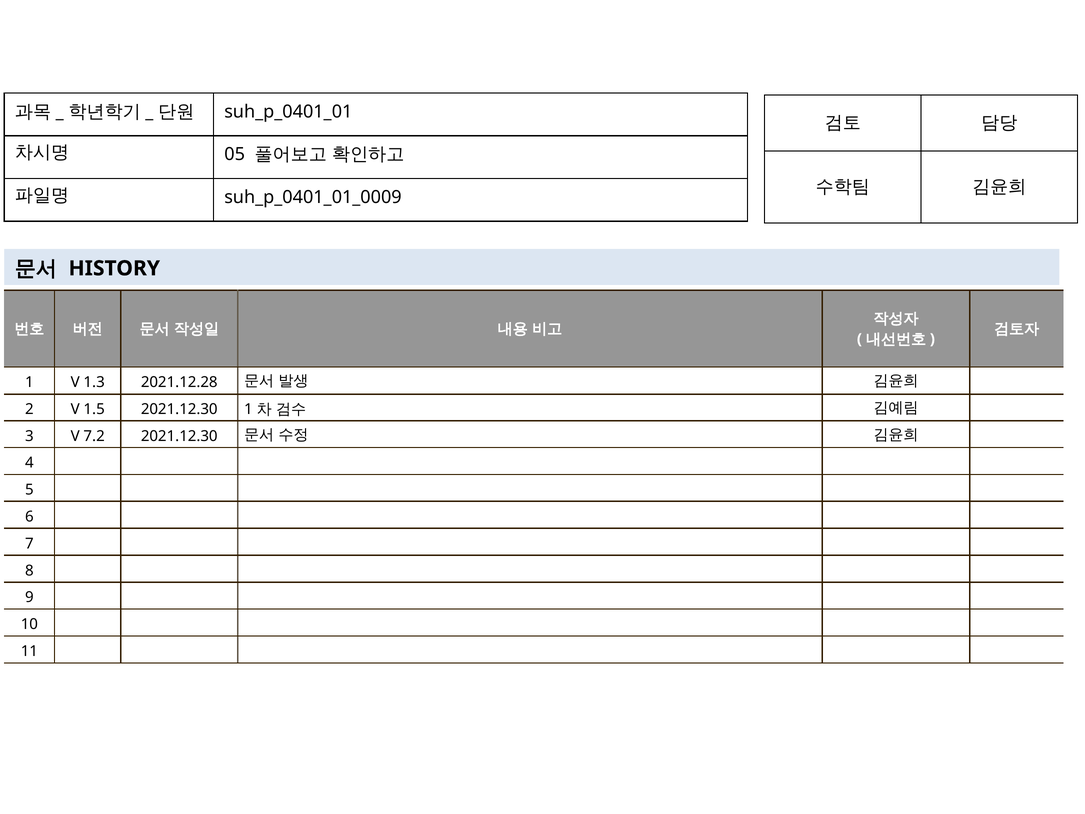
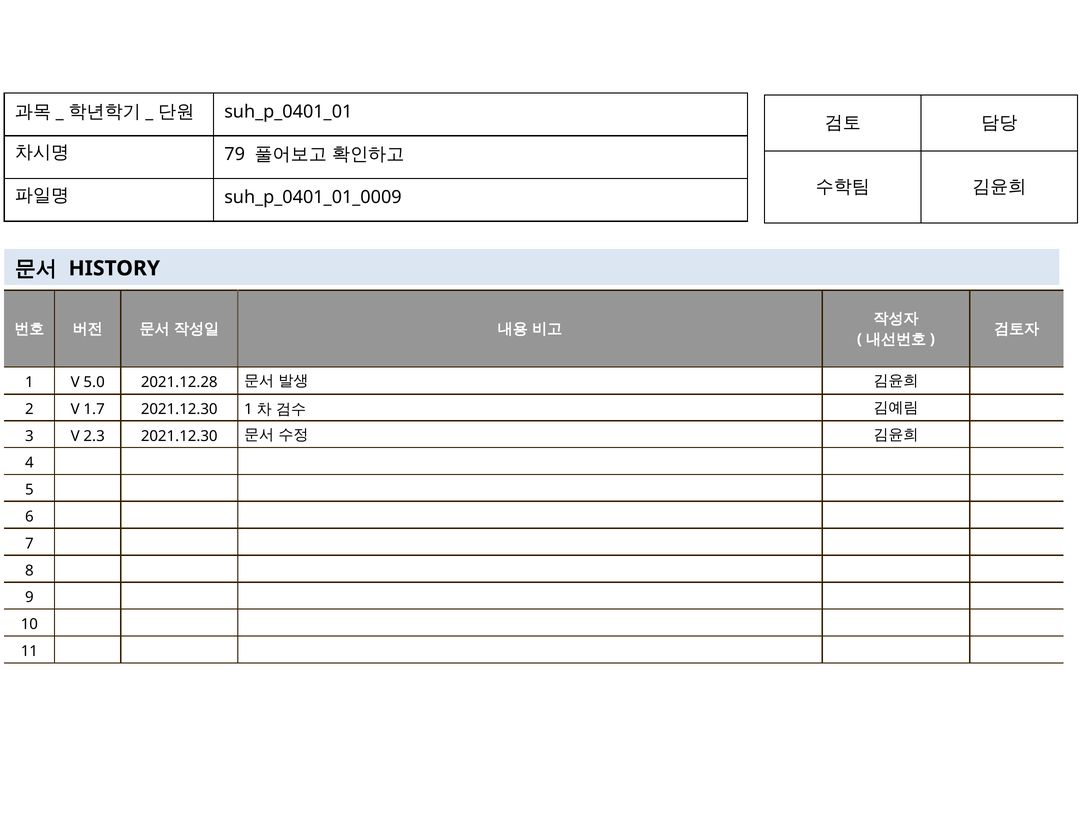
05: 05 -> 79 (235, 154)
1.3: 1.3 -> 5.0 (94, 382)
1.5: 1.5 -> 1.7 (94, 409)
7.2: 7.2 -> 2.3 (94, 436)
